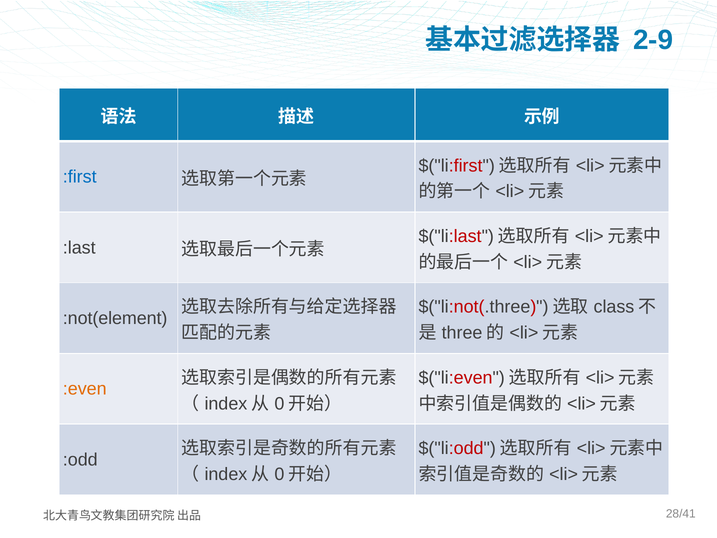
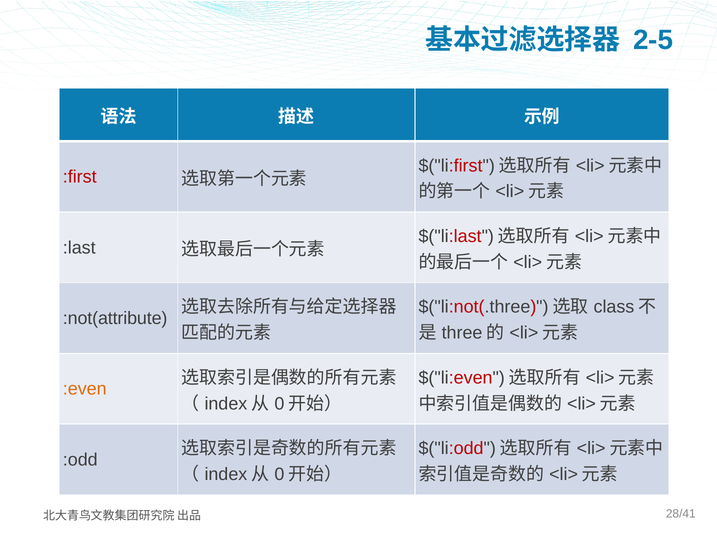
2-9: 2-9 -> 2-5 (653, 40)
:first colour: blue -> red (80, 177)
:not(element: :not(element -> :not(attribute (115, 318)
